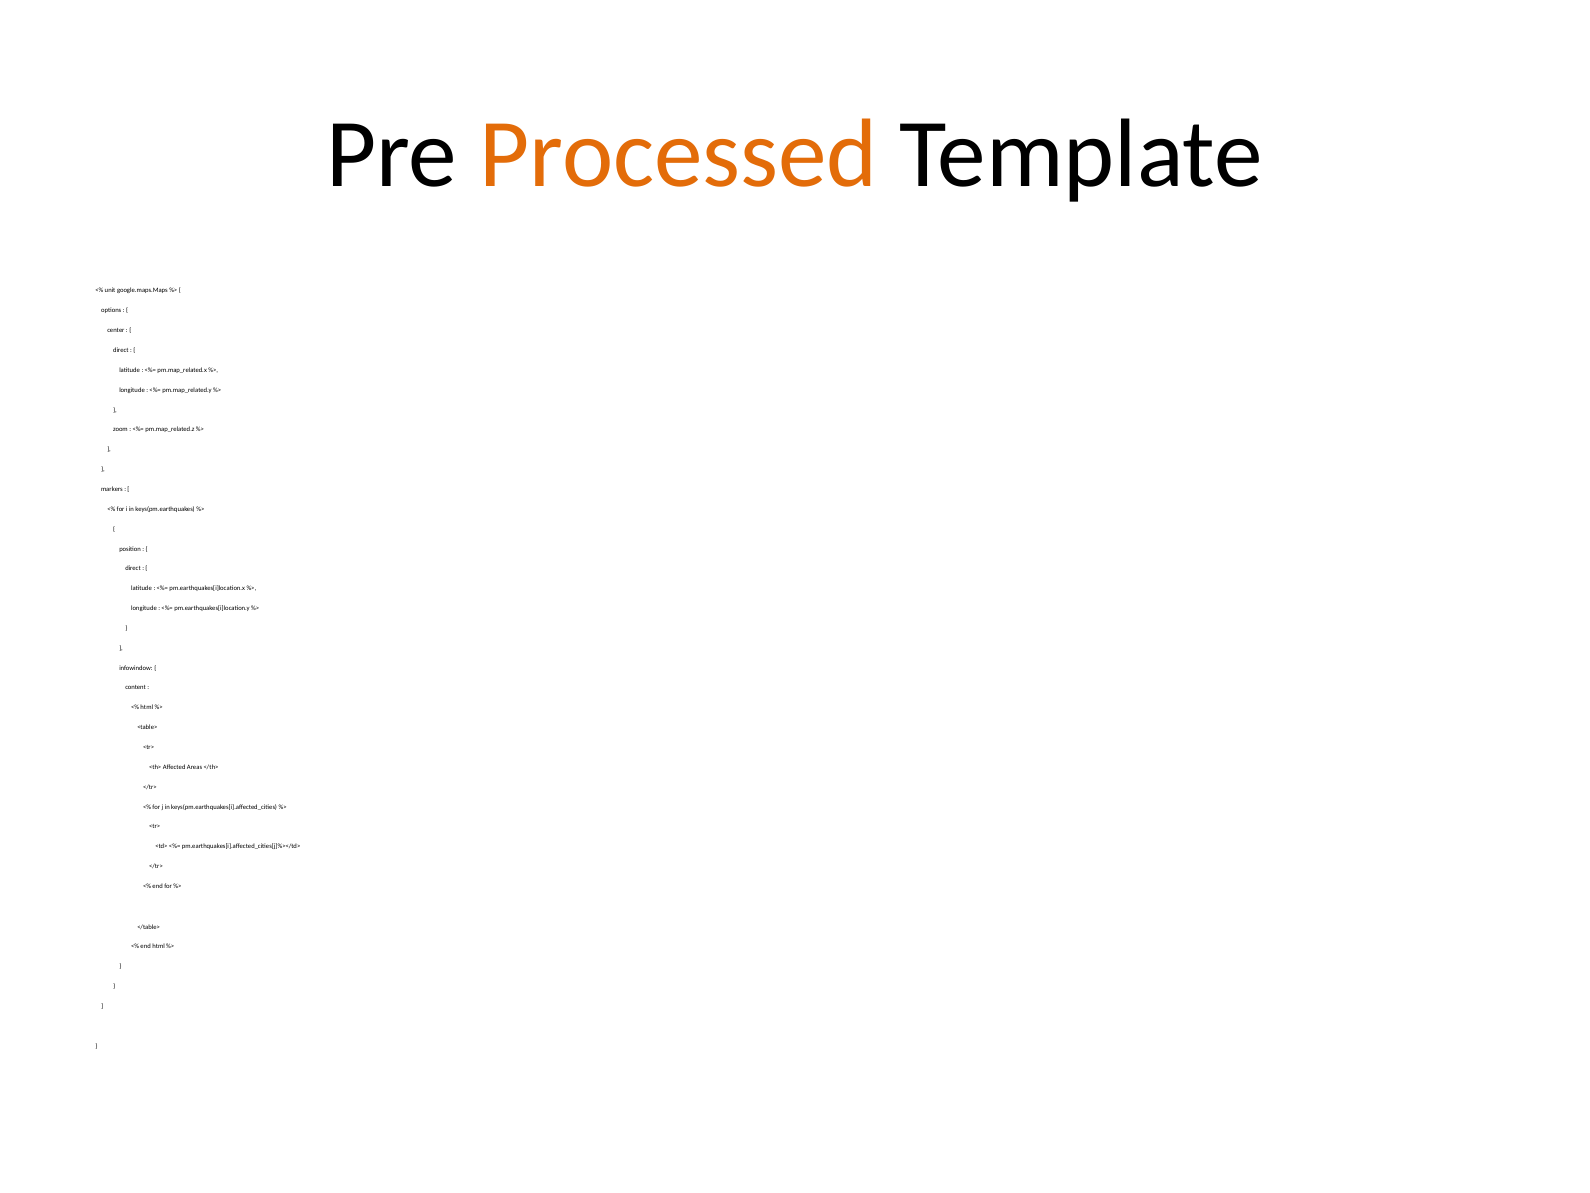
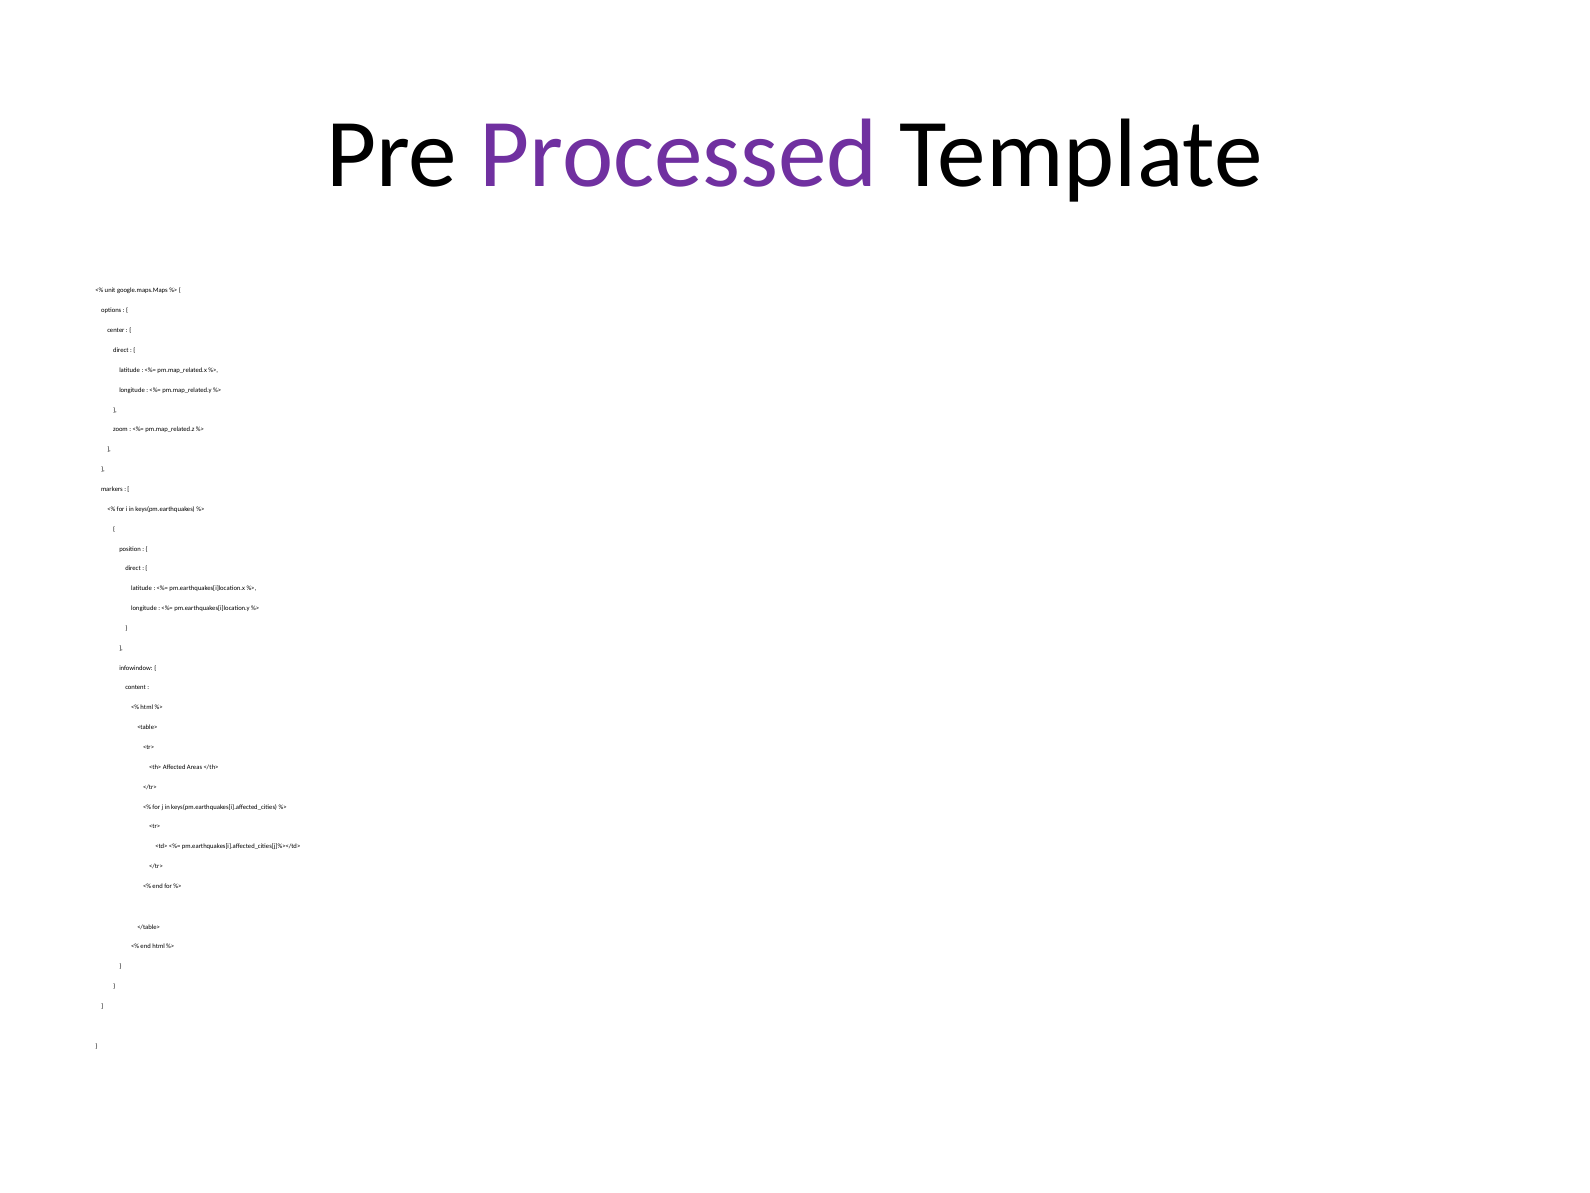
Processed colour: orange -> purple (678, 154)
